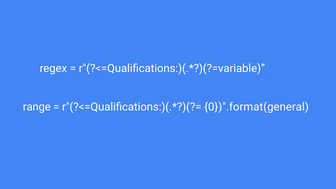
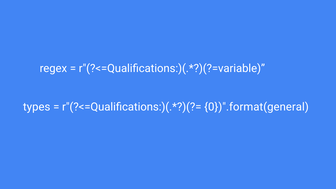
range: range -> types (37, 107)
